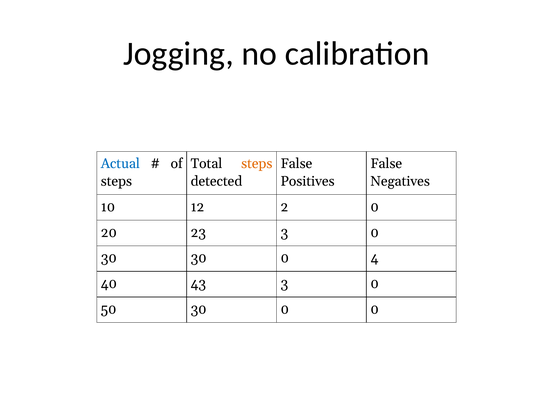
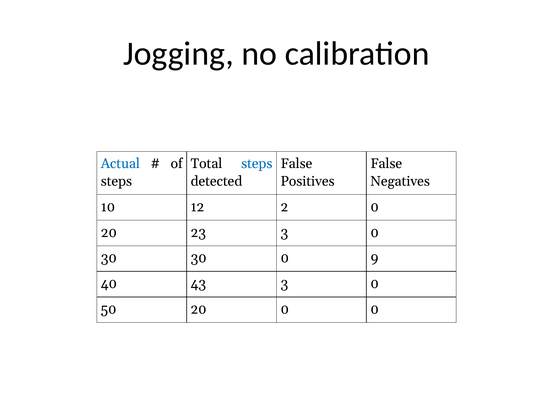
steps colour: orange -> blue (257, 164)
4: 4 -> 9 (375, 258)
50 30: 30 -> 20 (199, 309)
